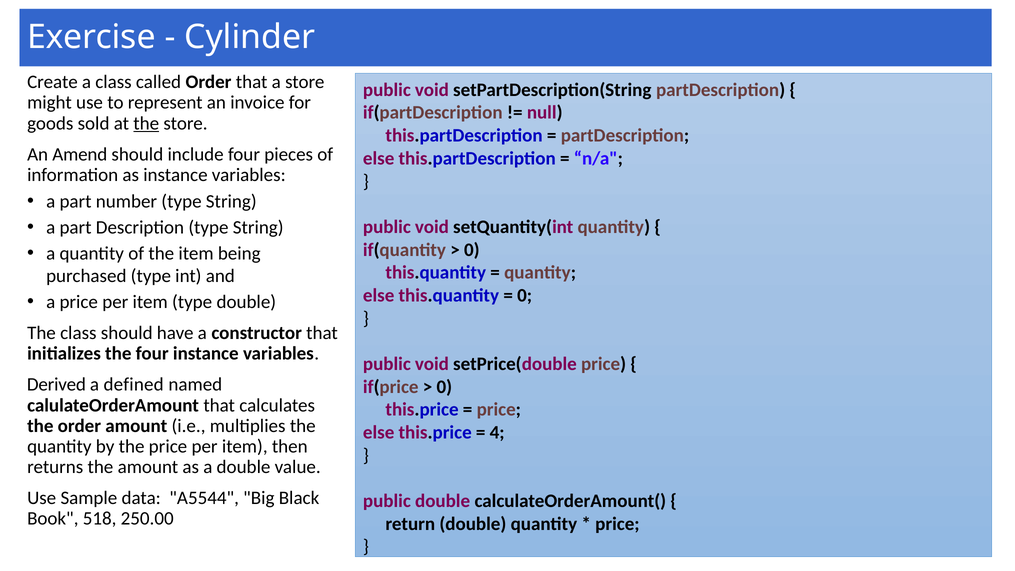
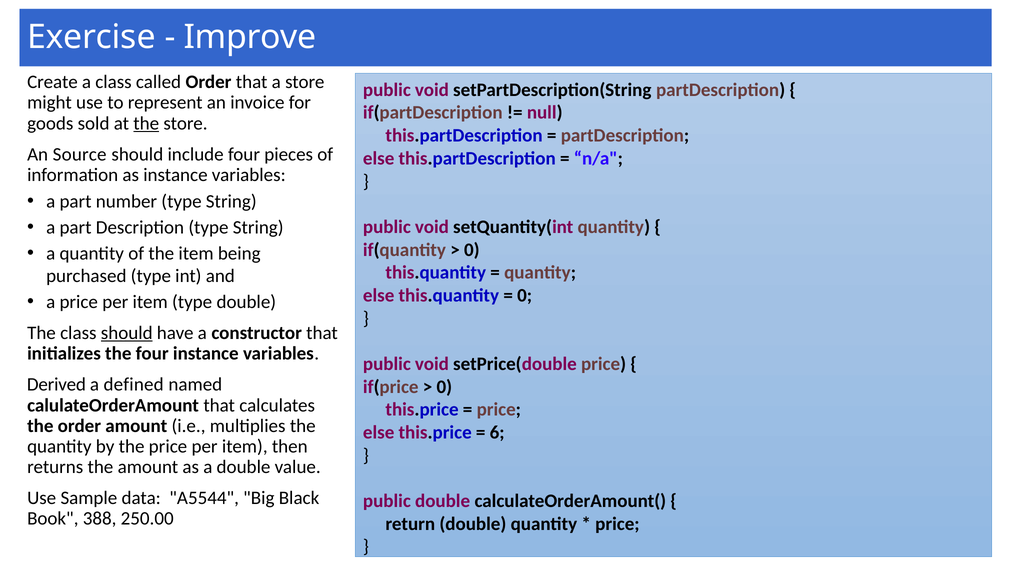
Cylinder: Cylinder -> Improve (250, 37)
Amend: Amend -> Source (80, 154)
should underline: none -> present (127, 333)
4: 4 -> 6 (497, 432)
518: 518 -> 388 (100, 519)
